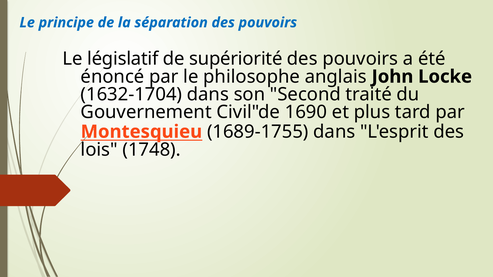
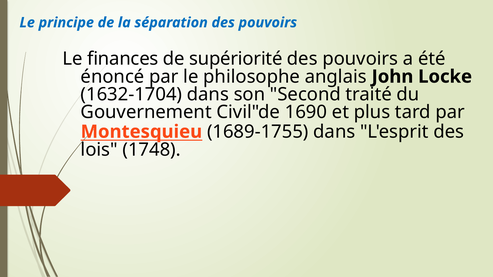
législatif: législatif -> finances (123, 59)
